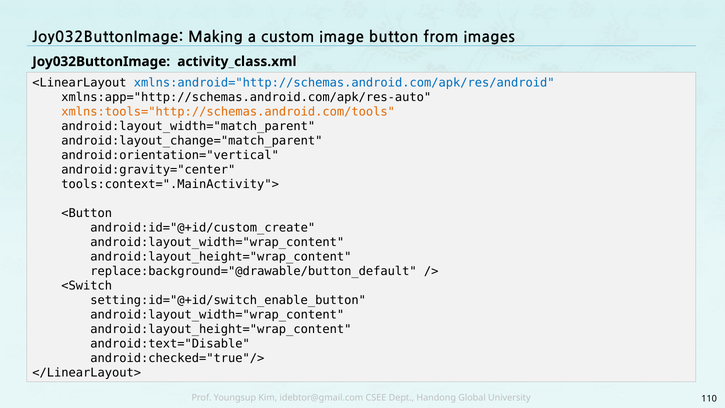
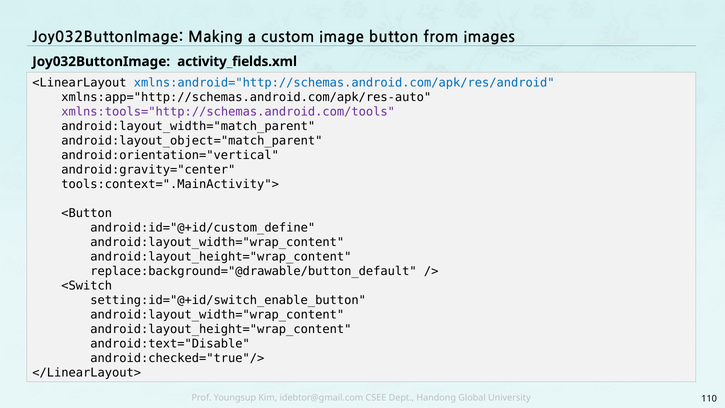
activity_class.xml: activity_class.xml -> activity_fields.xml (237, 62)
xmlns:tools="http://schemas.android.com/tools colour: orange -> purple (228, 112)
android:layout_change="match_parent: android:layout_change="match_parent -> android:layout_object="match_parent (192, 141)
android:id="@+id/custom_create: android:id="@+id/custom_create -> android:id="@+id/custom_define (203, 228)
